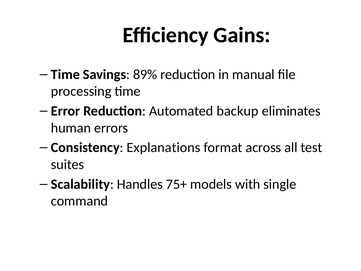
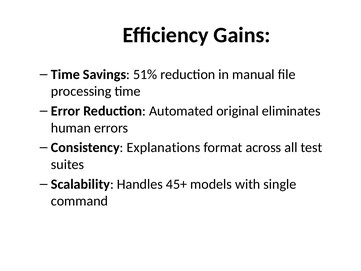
89%: 89% -> 51% (145, 74)
backup: backup -> original (238, 111)
75+: 75+ -> 45+ (177, 184)
